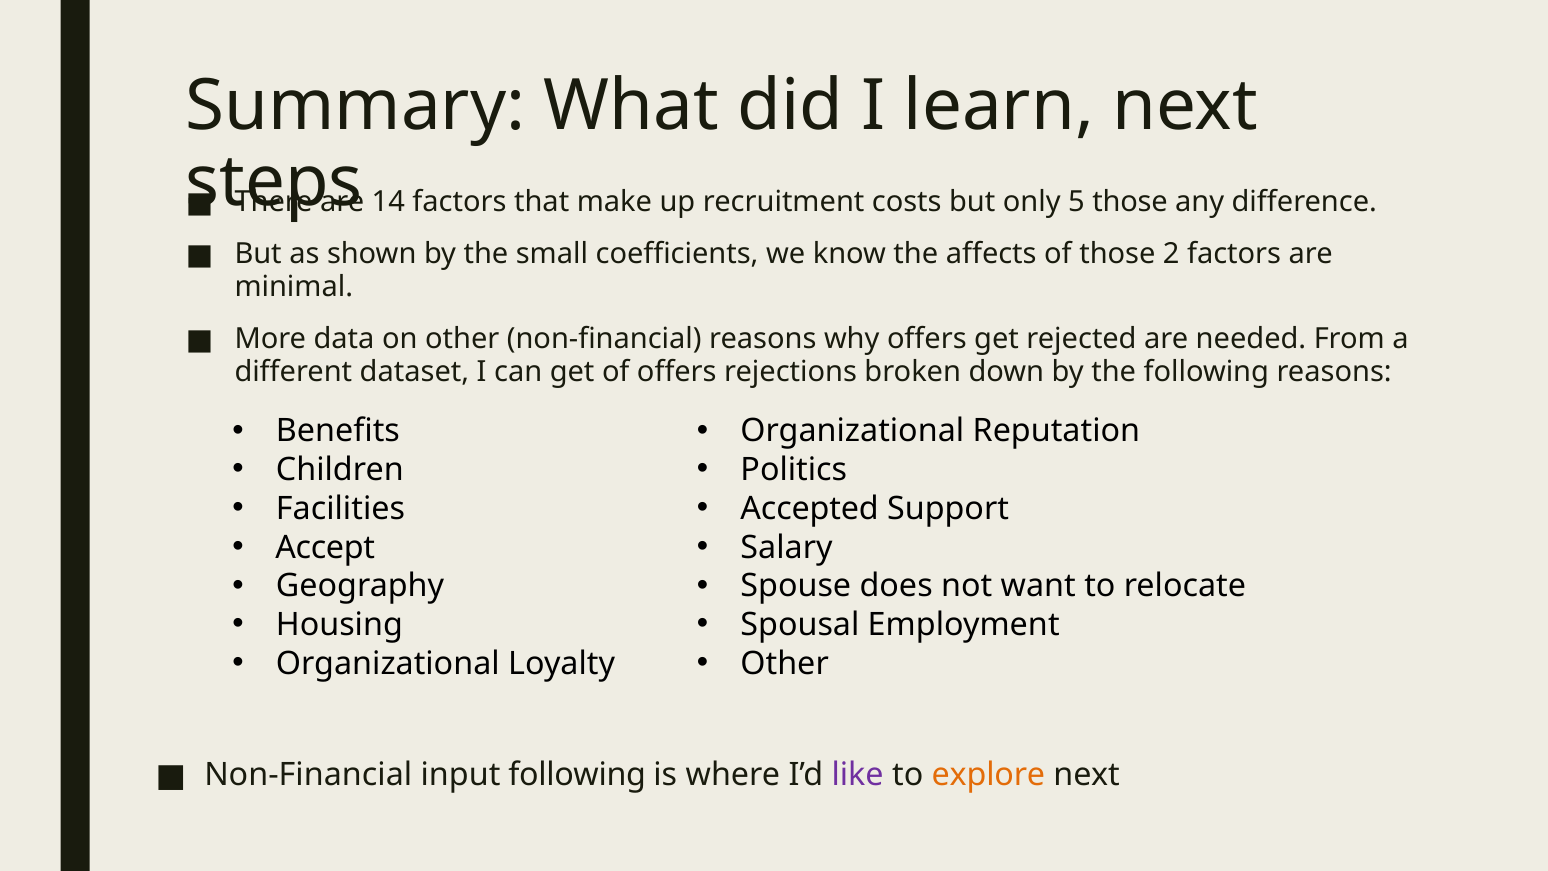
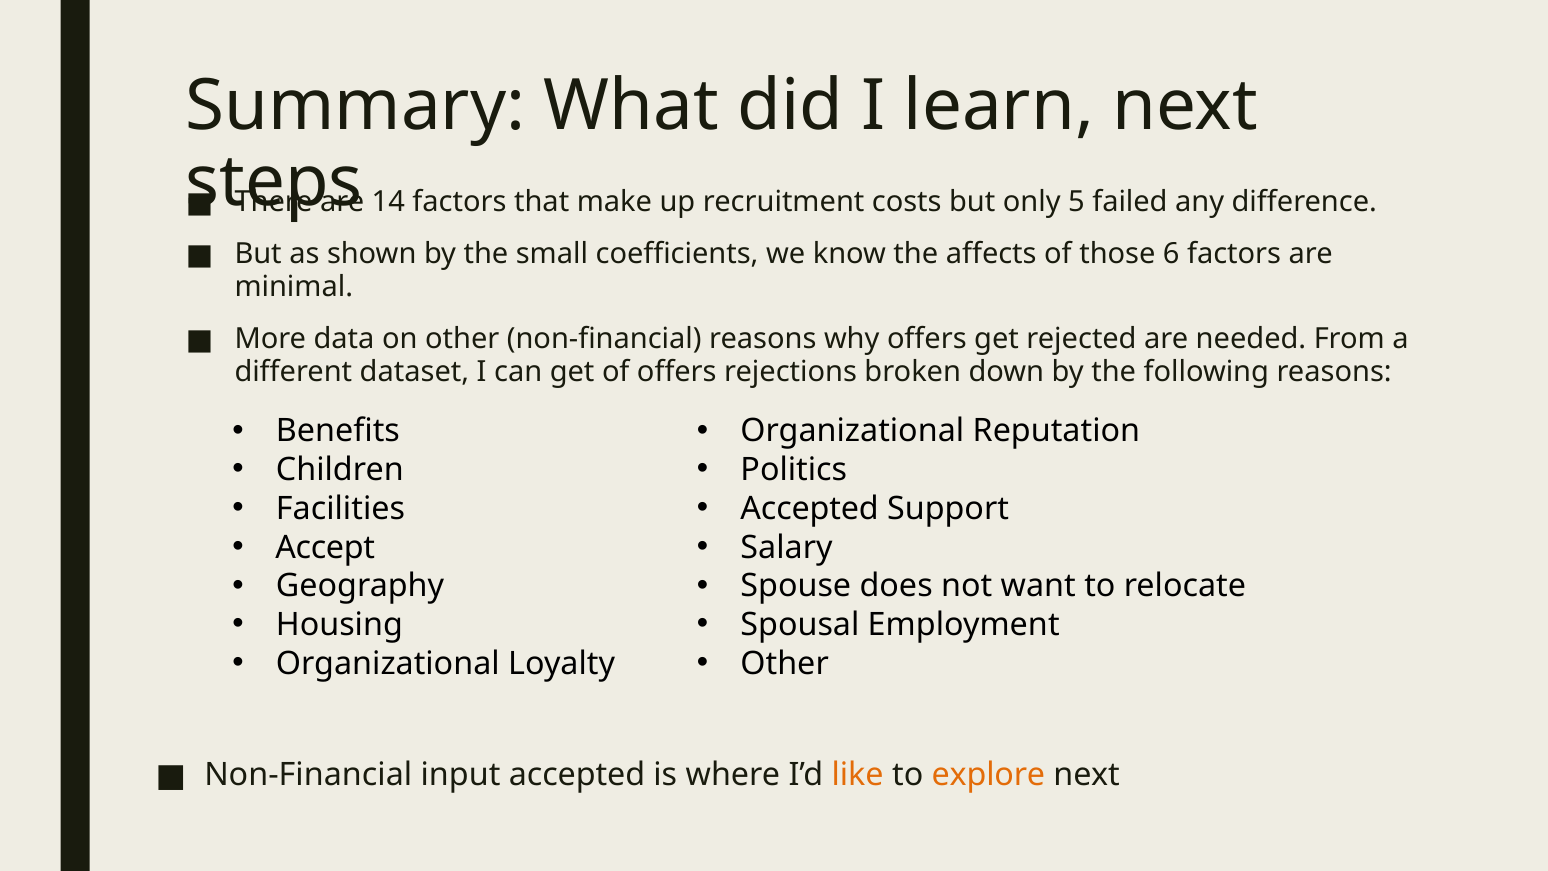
5 those: those -> failed (1130, 202)
2: 2 -> 6 (1171, 254)
input following: following -> accepted (577, 775)
like colour: purple -> orange (858, 775)
